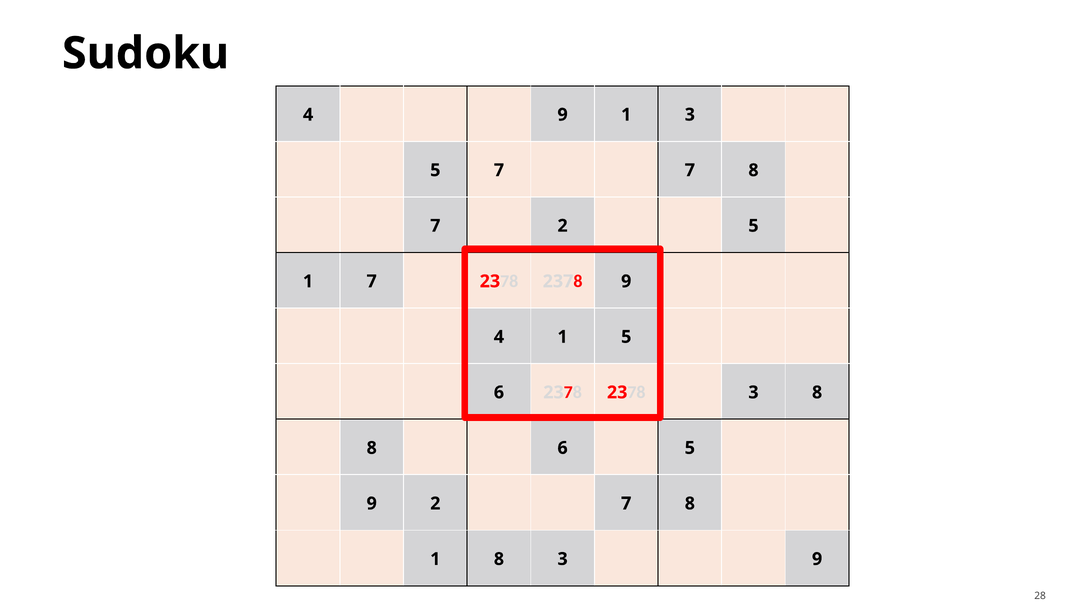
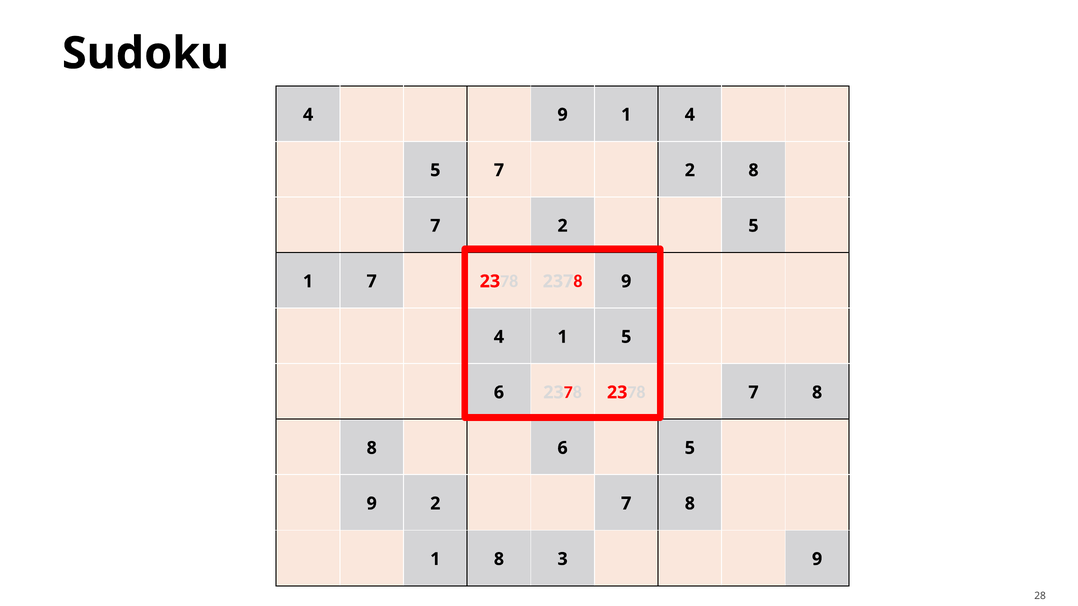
1 3: 3 -> 4 (690, 115)
5 7 7: 7 -> 2 (690, 170)
3: 3 -> 7 (753, 393)
